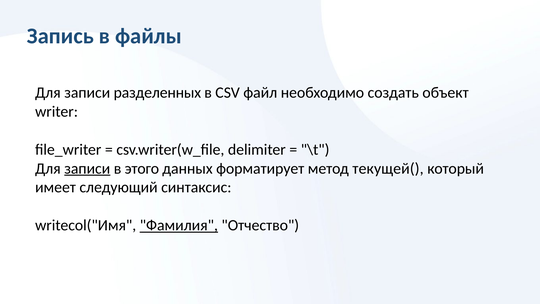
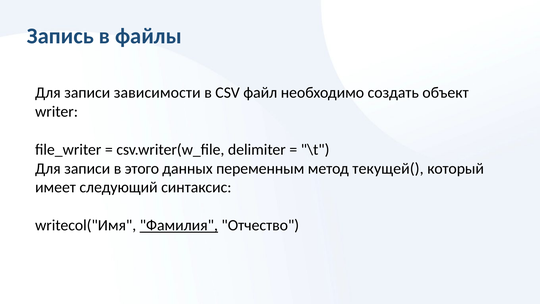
разделенных: разделенных -> зависимости (157, 93)
записи underline: present -> none (87, 168)
форматирует: форматирует -> переменным (260, 168)
